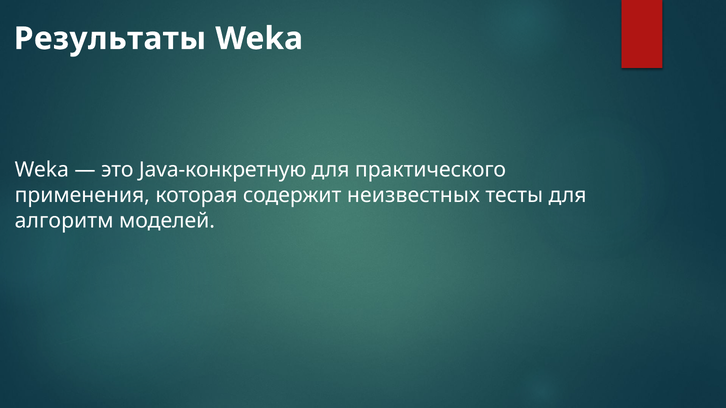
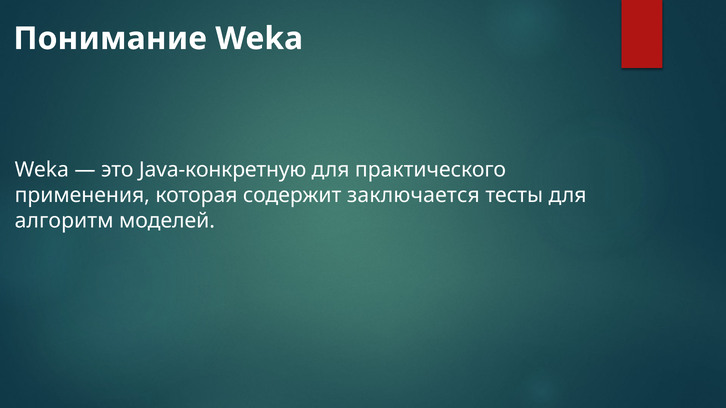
Результаты: Результаты -> Понимание (110, 39)
неизвестных: неизвестных -> заключается (413, 196)
